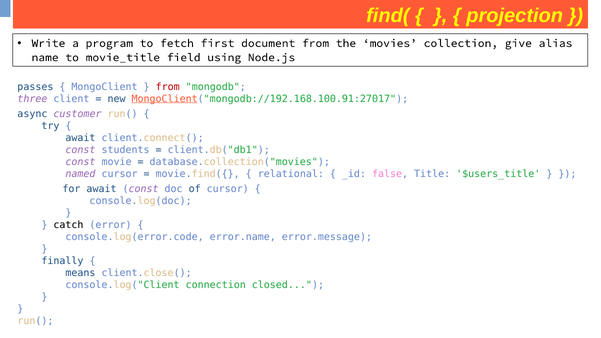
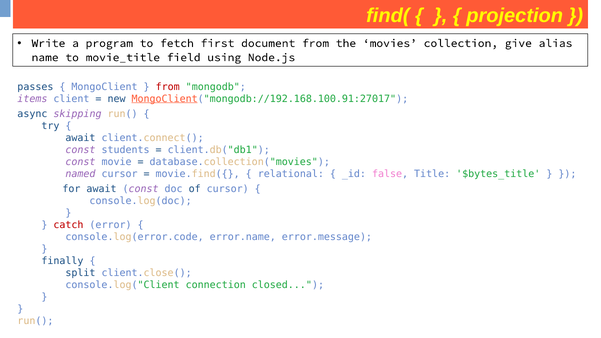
three: three -> items (32, 99)
customer: customer -> skipping (77, 114)
$users_title: $users_title -> $bytes_title (498, 174)
catch colour: black -> red (68, 225)
means: means -> split (80, 273)
